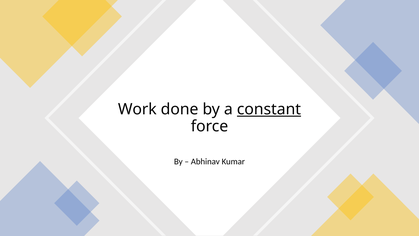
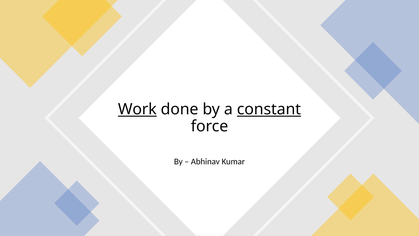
Work underline: none -> present (137, 109)
